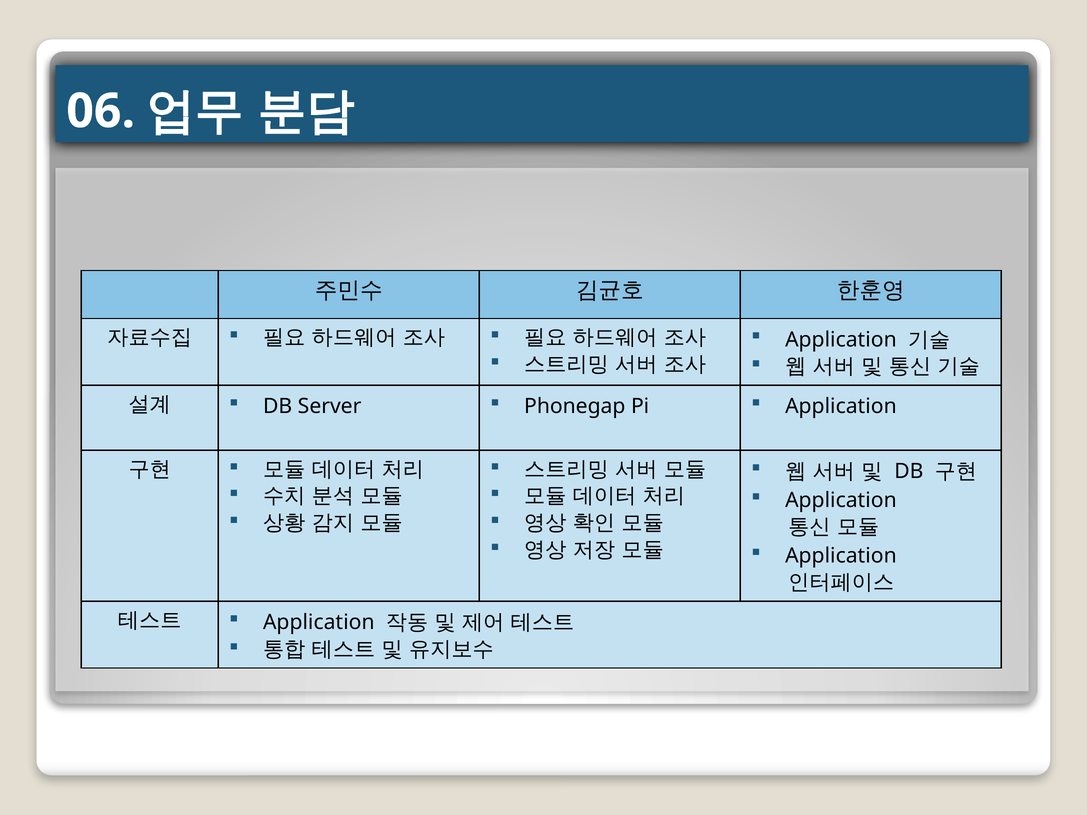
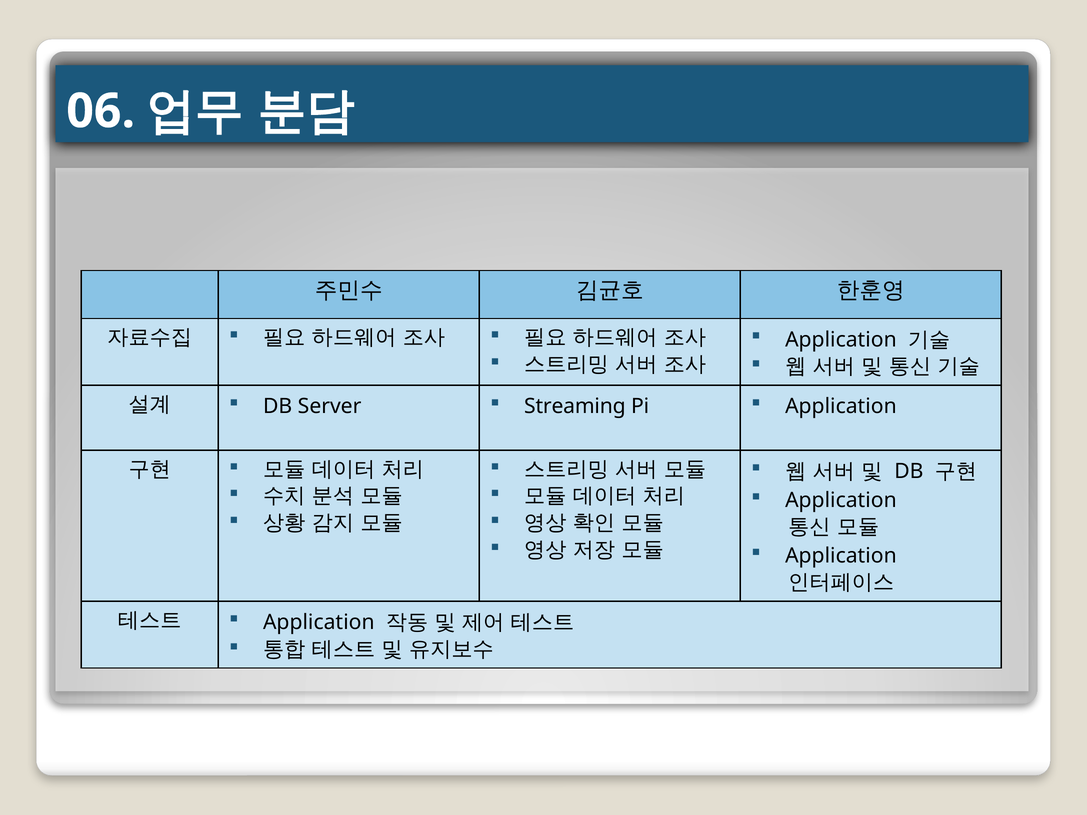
Phonegap: Phonegap -> Streaming (575, 406)
